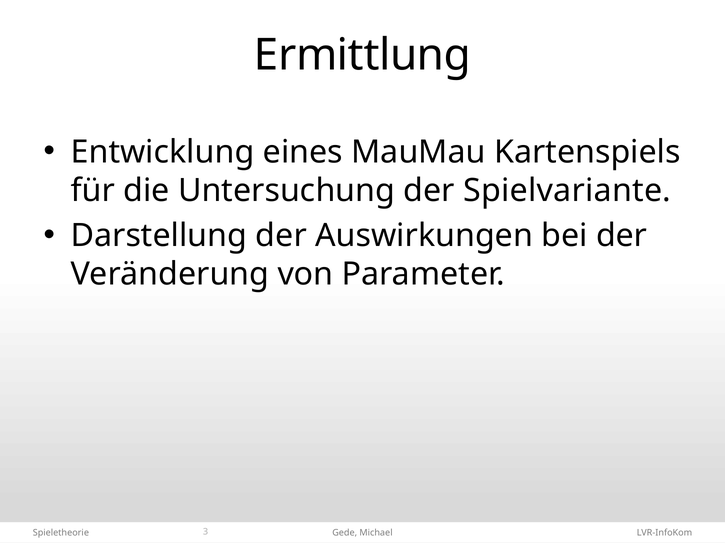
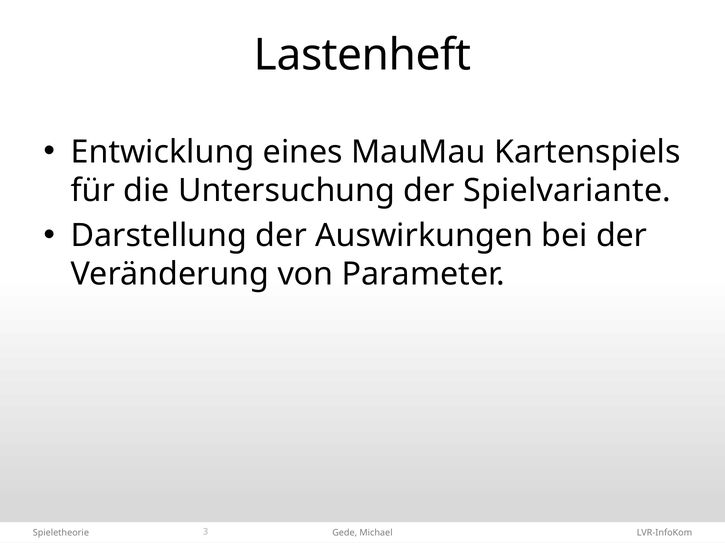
Ermittlung: Ermittlung -> Lastenheft (363, 55)
